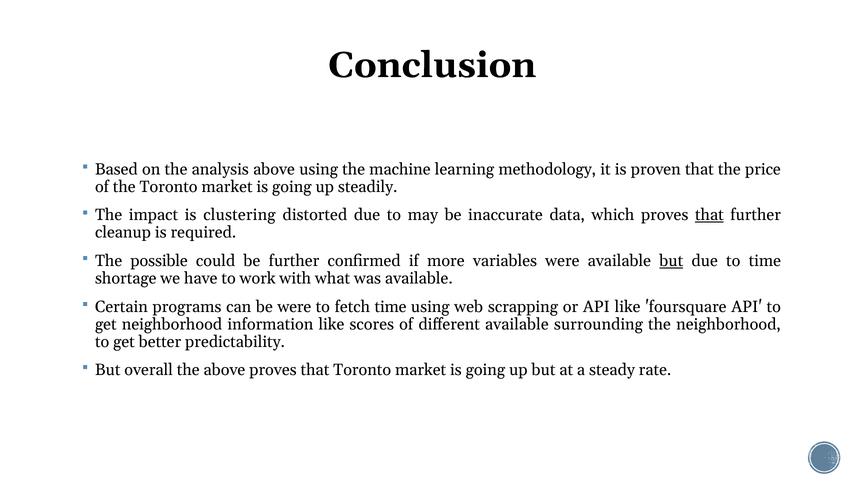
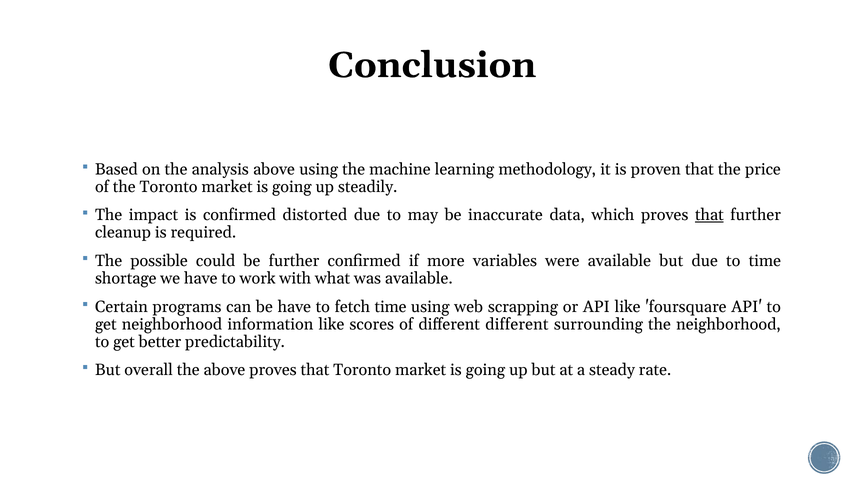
is clustering: clustering -> confirmed (240, 215)
but underline: present -> none (671, 261)
be were: were -> have (294, 307)
different available: available -> different (517, 324)
